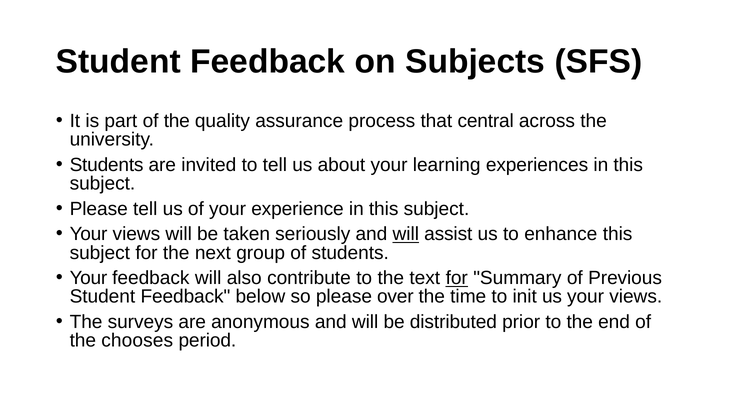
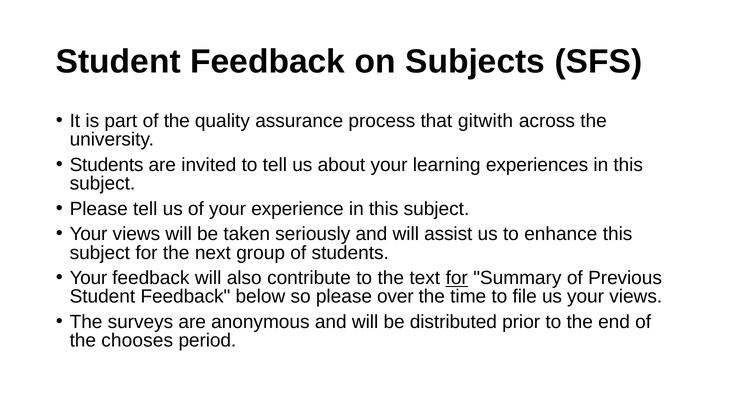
central: central -> gitwith (485, 121)
will underline: present -> none (406, 234)
init: init -> file (525, 297)
